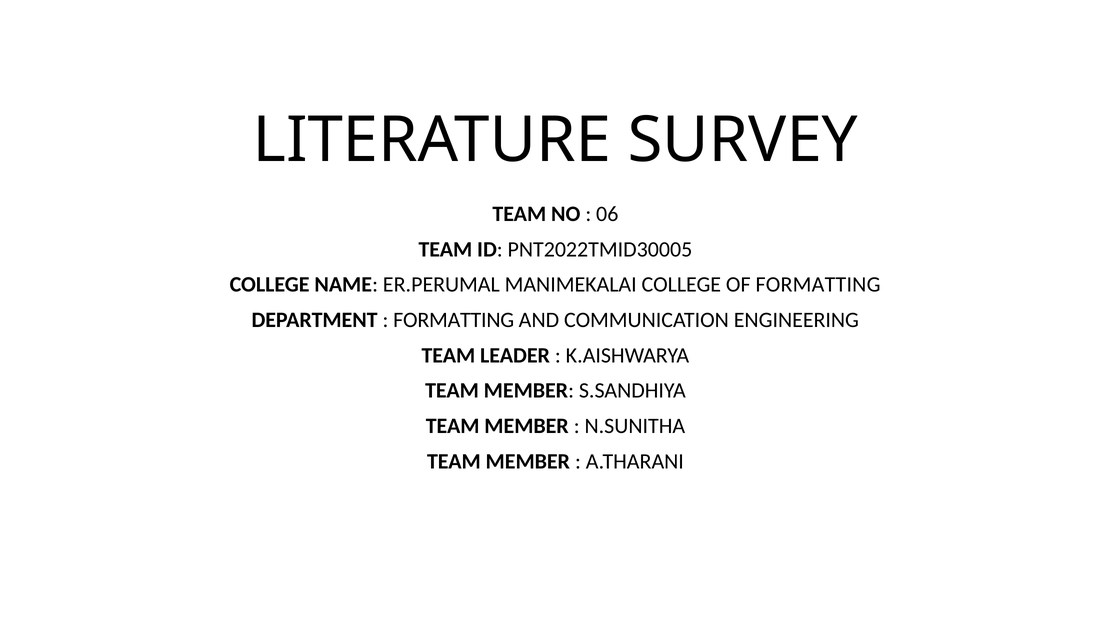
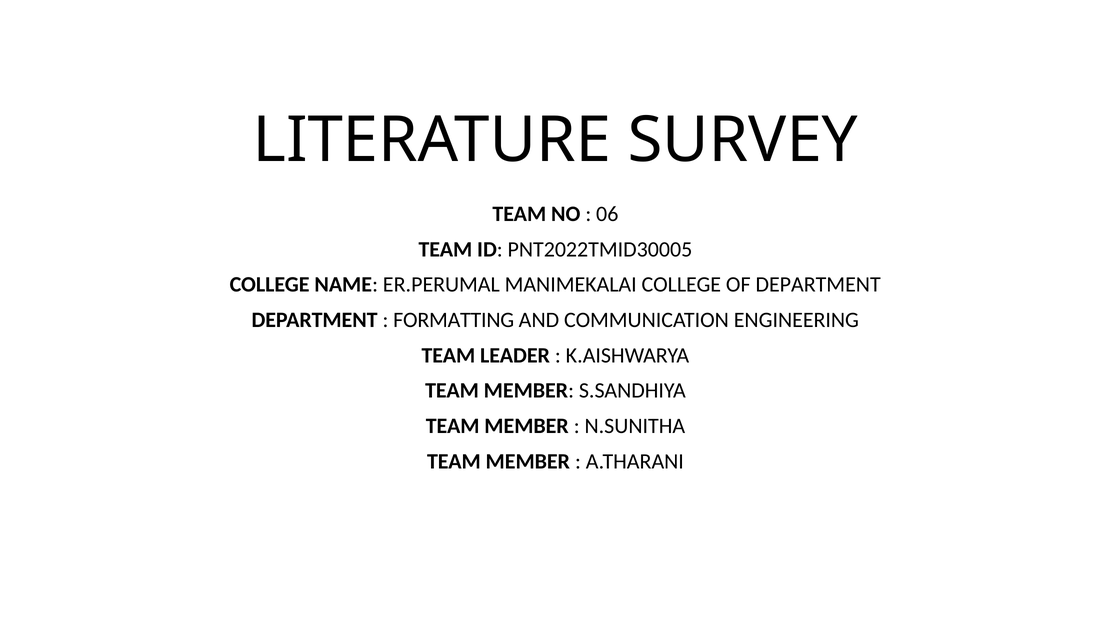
OF FORMATTING: FORMATTING -> DEPARTMENT (818, 285)
